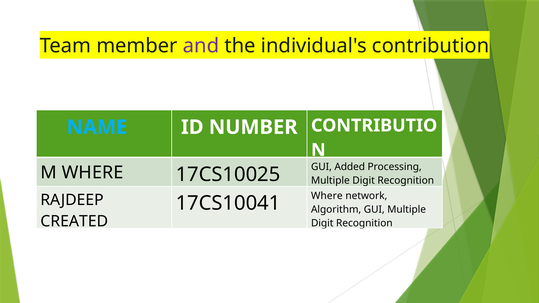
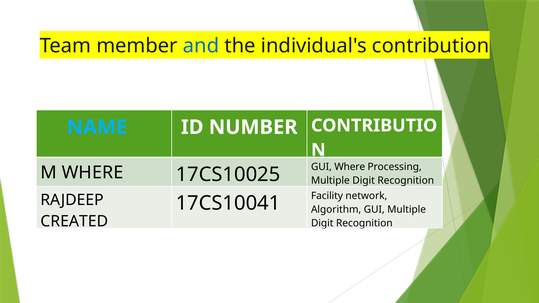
and colour: purple -> blue (201, 46)
GUI Added: Added -> Where (350, 167)
17CS10041 Where: Where -> Facility (327, 196)
